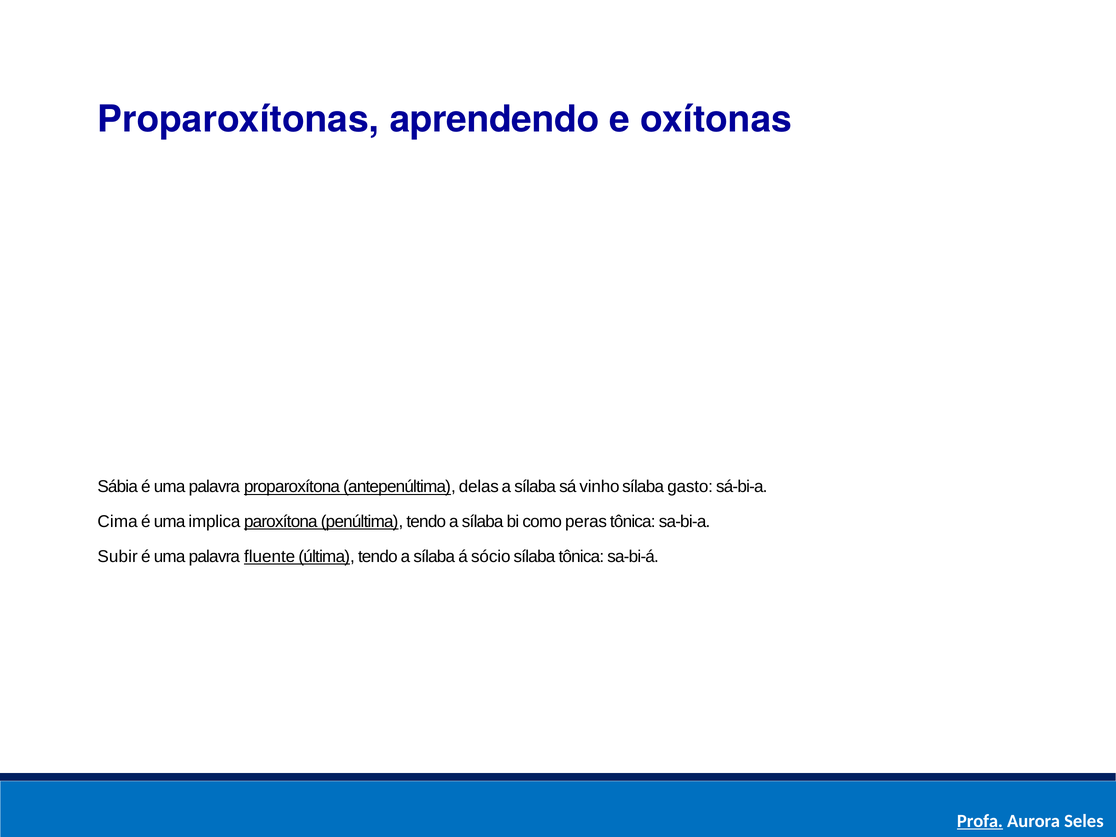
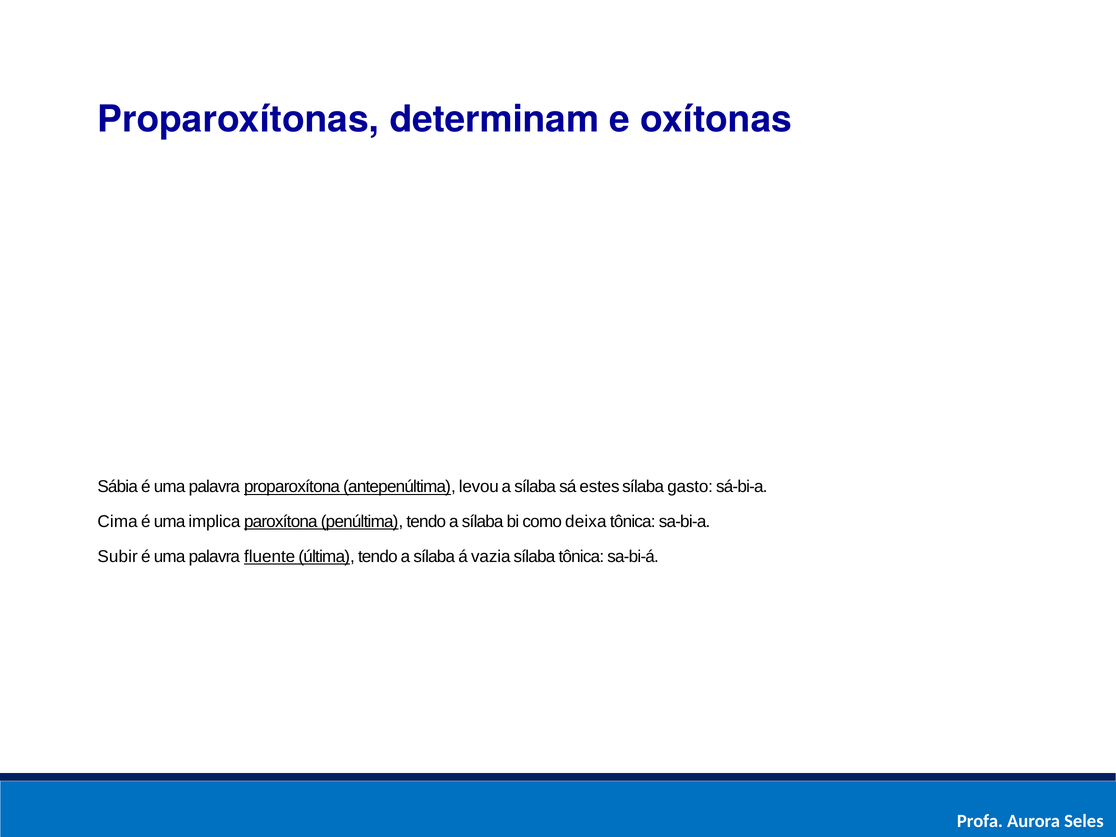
aprendendo: aprendendo -> determinam (494, 119)
delas: delas -> levou (479, 487)
vinho: vinho -> estes (600, 487)
peras: peras -> deixa (586, 522)
sócio: sócio -> vazia (491, 556)
Profa underline: present -> none (980, 821)
